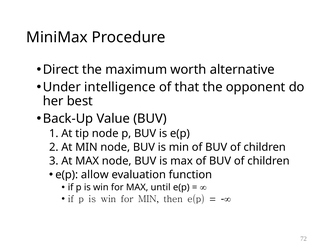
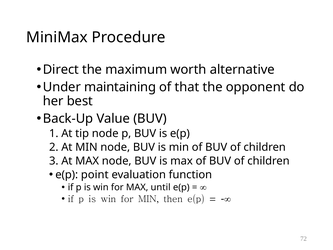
intelligence: intelligence -> maintaining (120, 87)
allow: allow -> point (95, 174)
